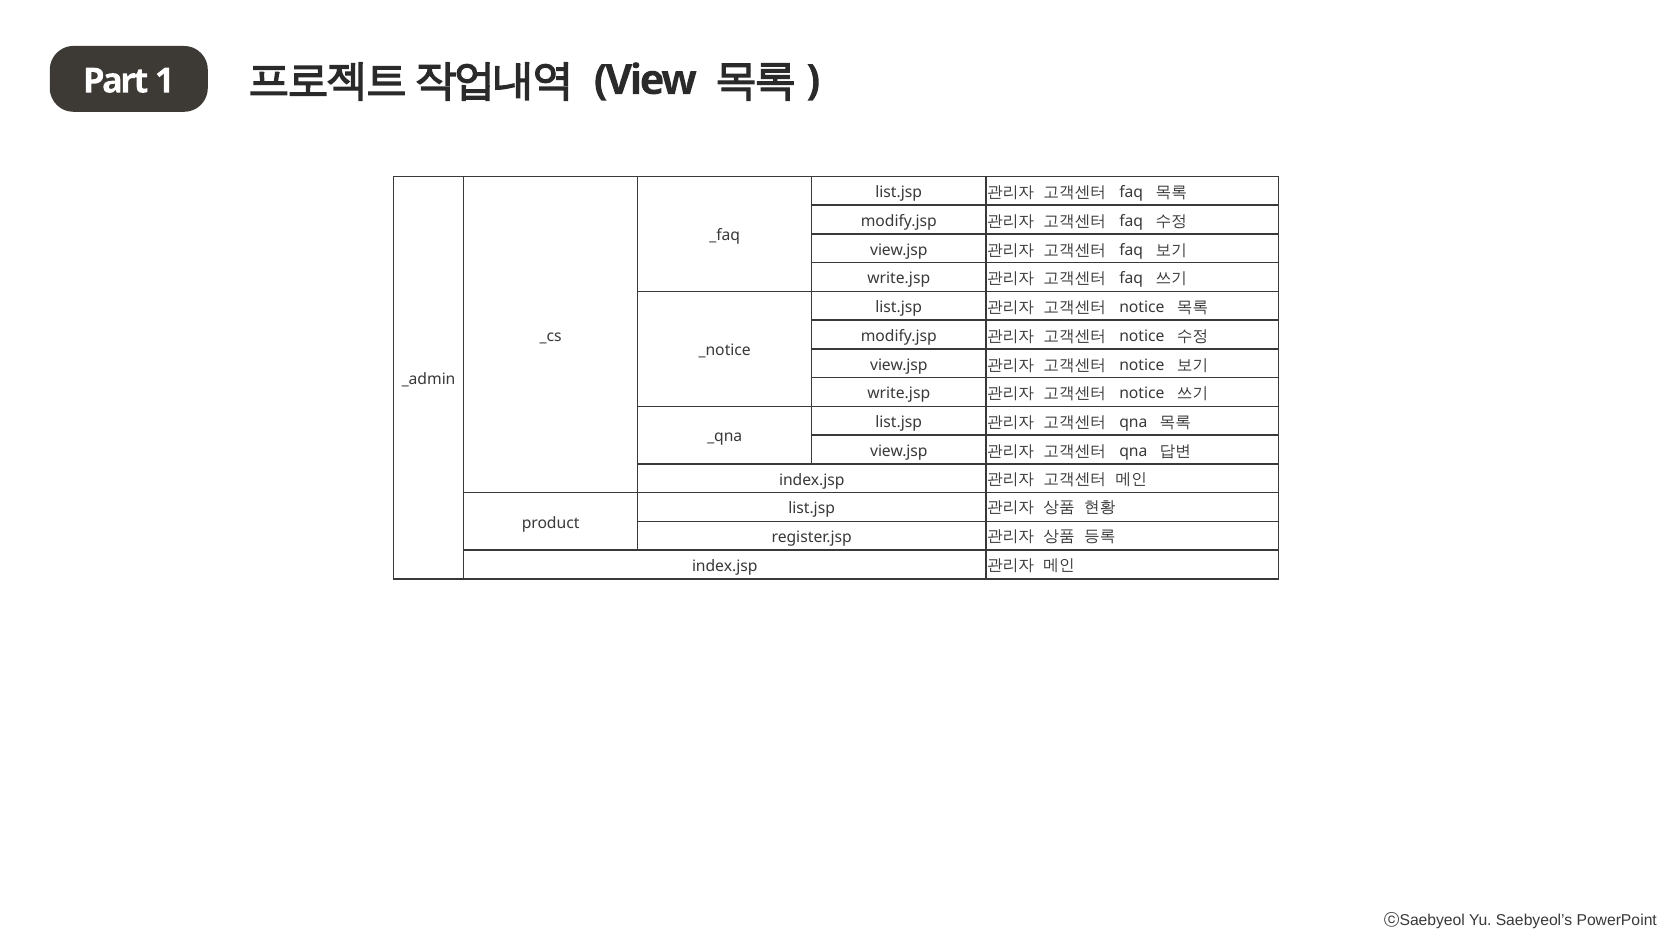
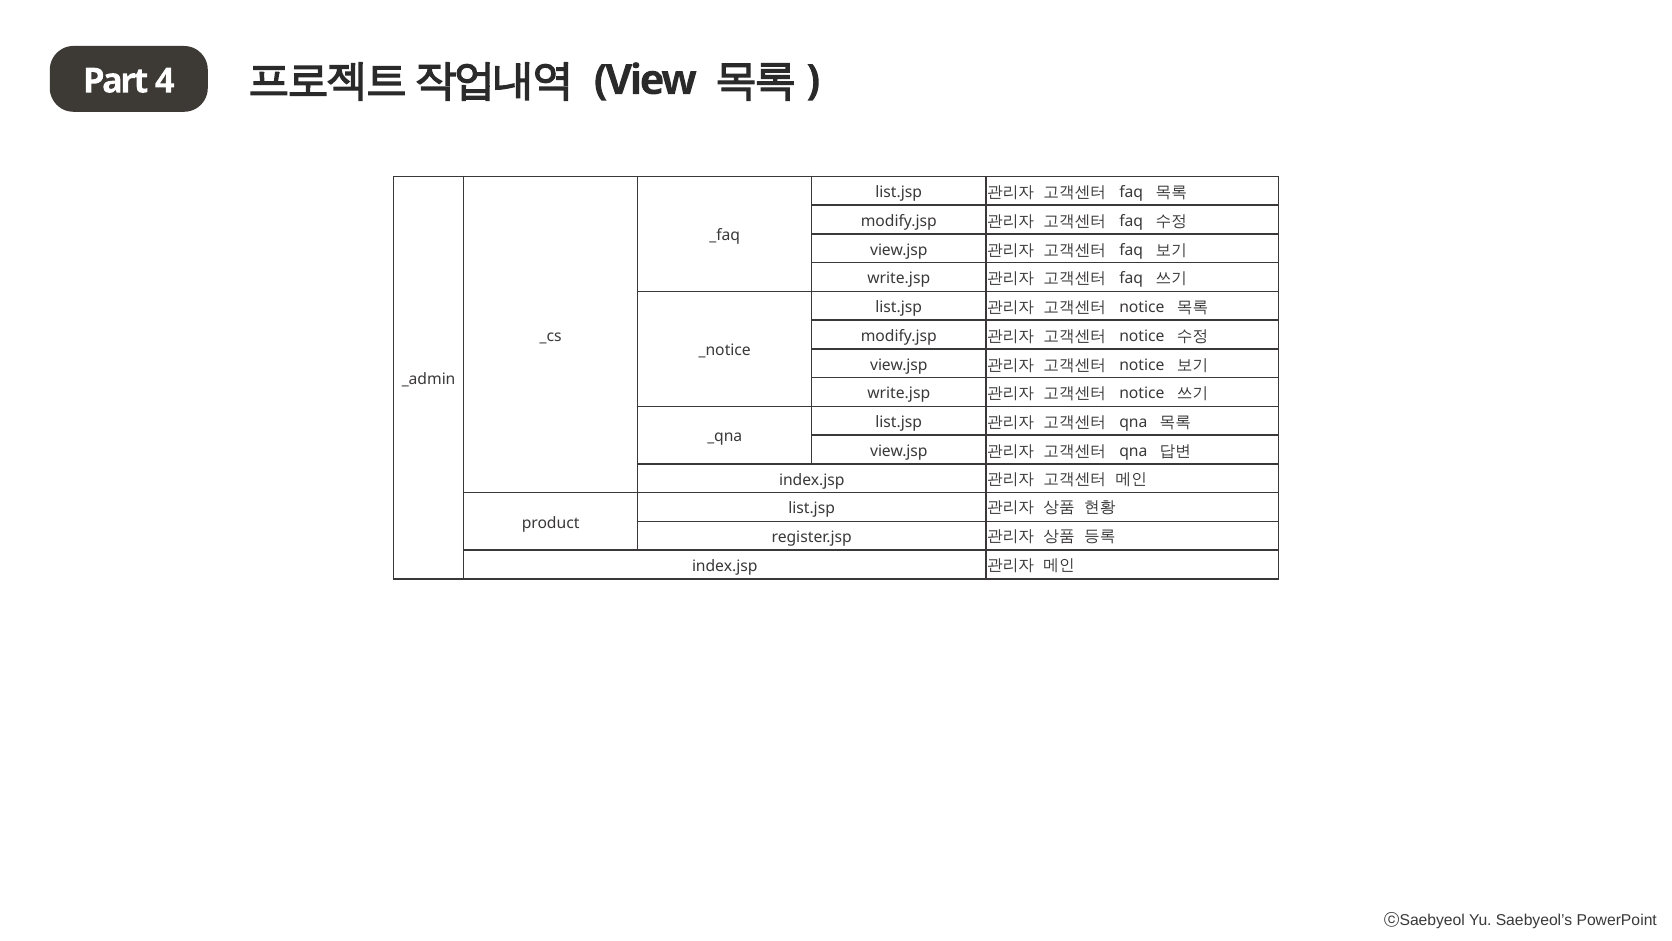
1: 1 -> 4 (165, 81)
